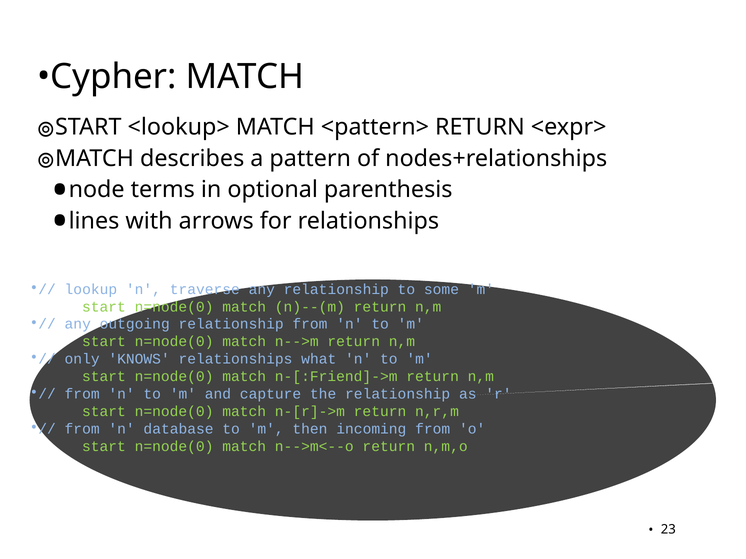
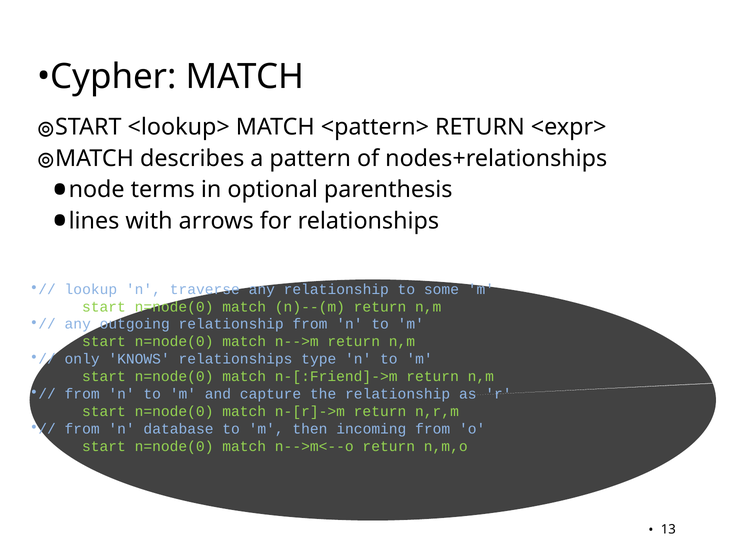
what: what -> type (319, 359)
23: 23 -> 13 (668, 530)
